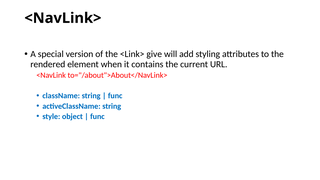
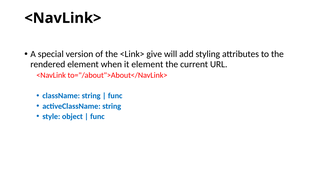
it contains: contains -> element (147, 64)
